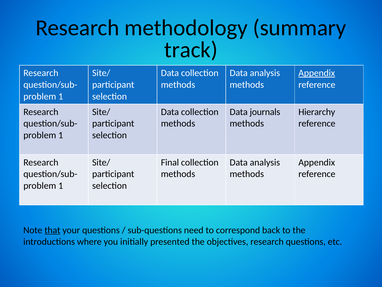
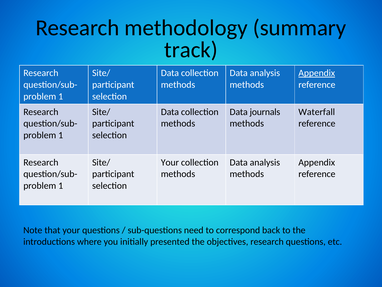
Hierarchy: Hierarchy -> Waterfall (317, 112)
Final: Final -> Your (170, 162)
that underline: present -> none (52, 230)
